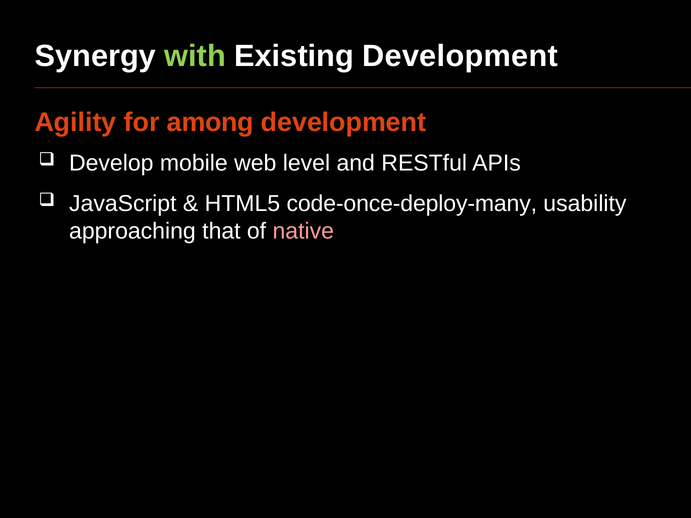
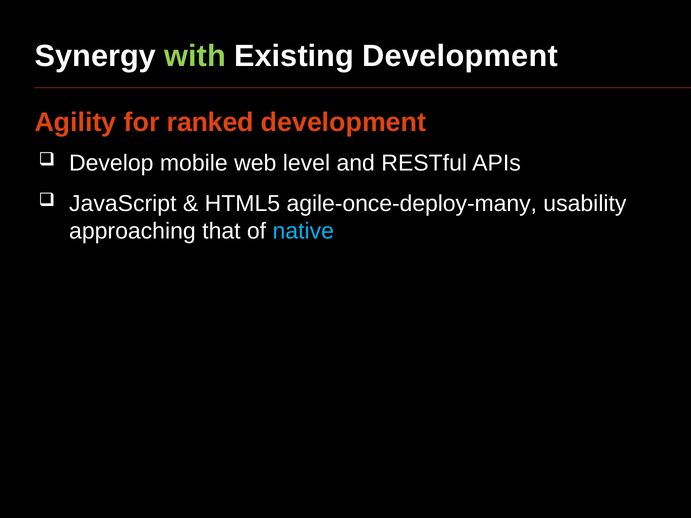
among: among -> ranked (210, 122)
code-once-deploy-many: code-once-deploy-many -> agile-once-deploy-many (412, 204)
native colour: pink -> light blue (303, 231)
